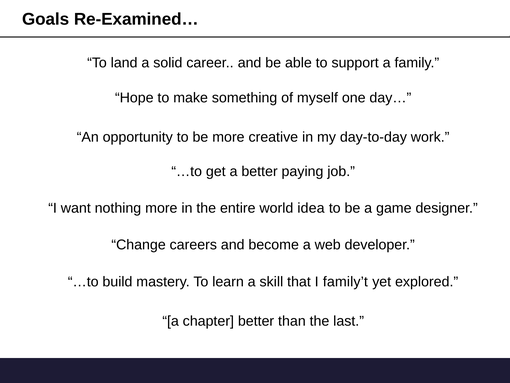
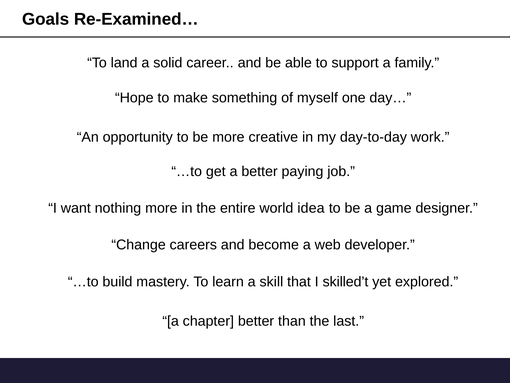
family’t: family’t -> skilled’t (346, 281)
